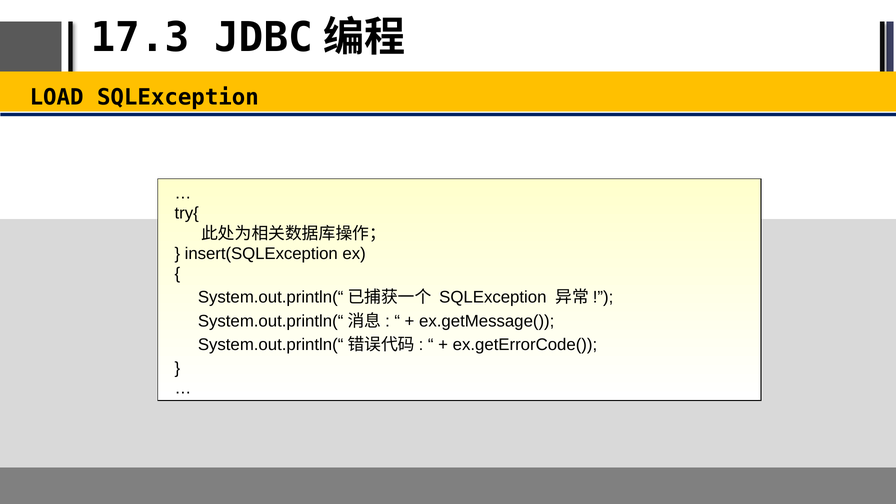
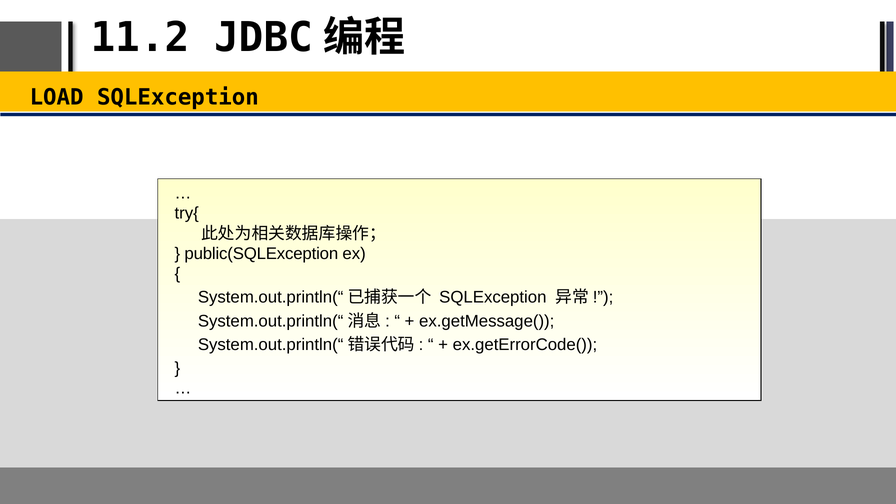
17.3: 17.3 -> 11.2 (140, 38)
insert(SQLException: insert(SQLException -> public(SQLException (261, 254)
